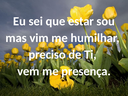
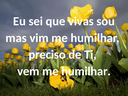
estar: estar -> vivas (81, 21)
vem me presença: presença -> humilhar (86, 71)
